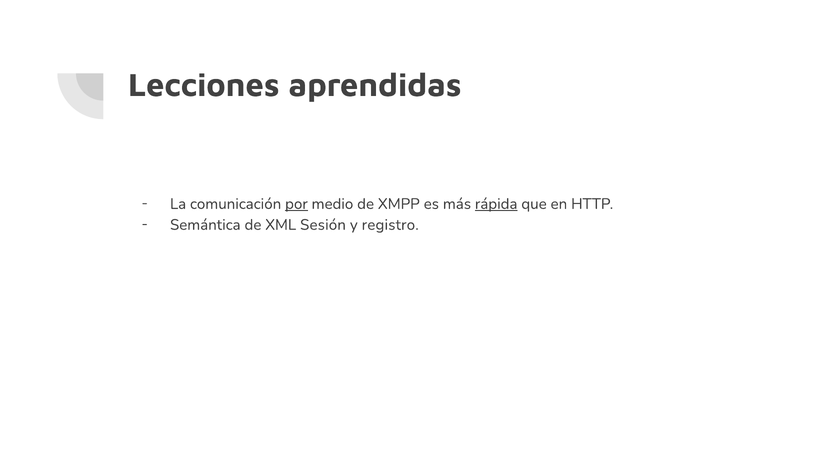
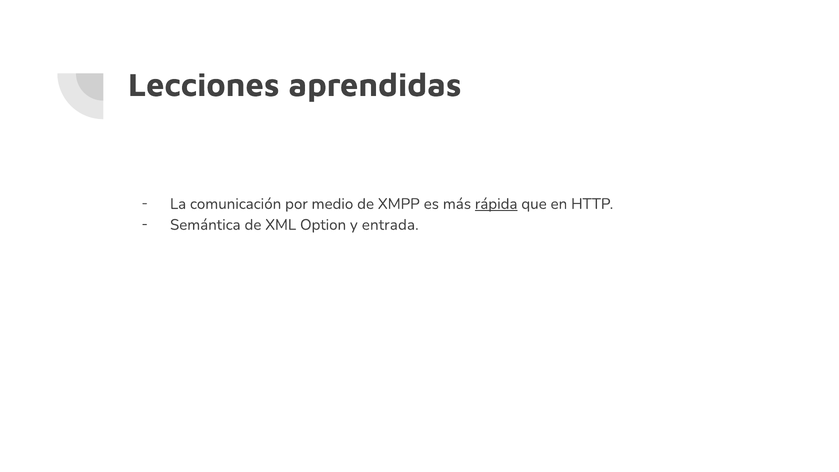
por underline: present -> none (296, 204)
Sesión: Sesión -> Option (323, 225)
registro: registro -> entrada (390, 225)
